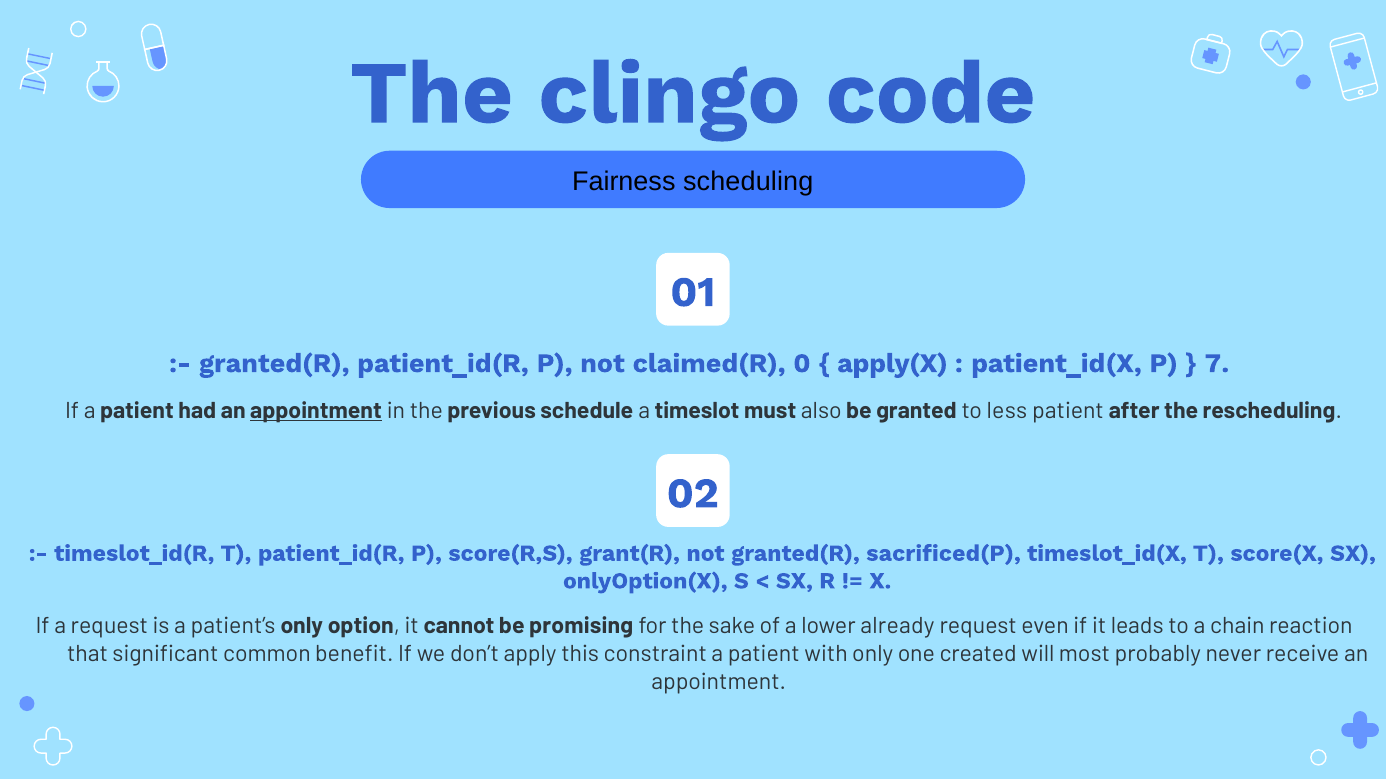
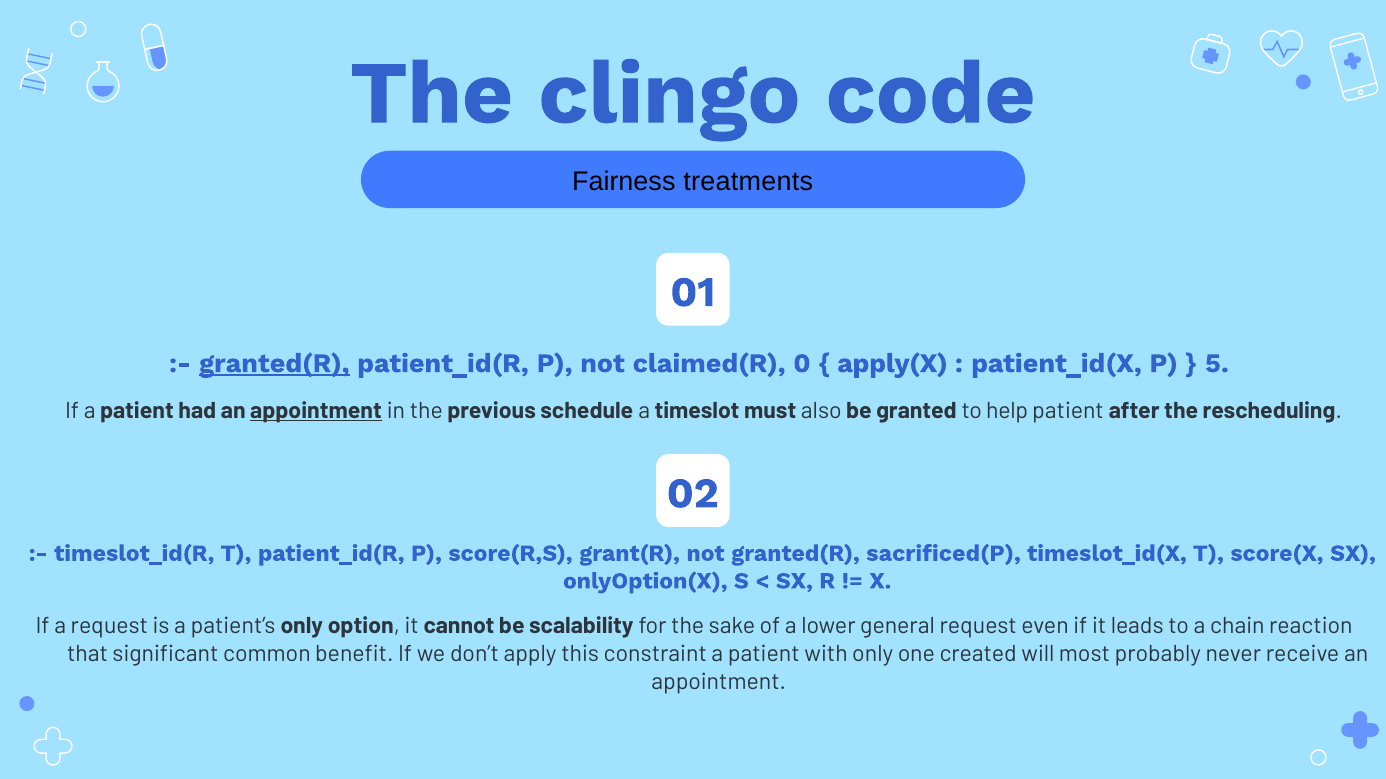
scheduling: scheduling -> treatments (748, 181)
granted(R underline: none -> present (274, 364)
7: 7 -> 5 (1217, 364)
less: less -> help (1007, 411)
promising: promising -> scalability (581, 627)
already: already -> general (898, 627)
